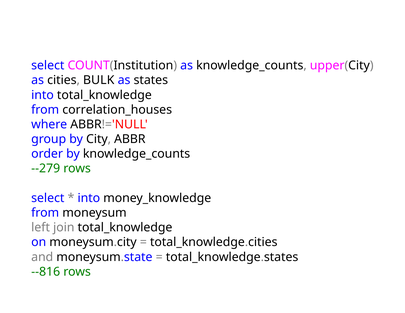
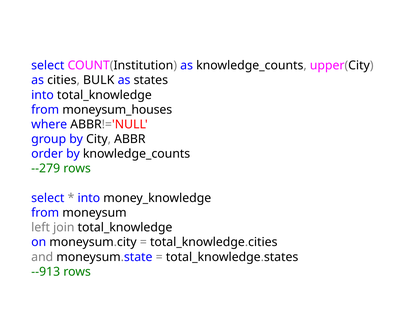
correlation_houses: correlation_houses -> moneysum_houses (117, 110)
--816: --816 -> --913 (46, 272)
